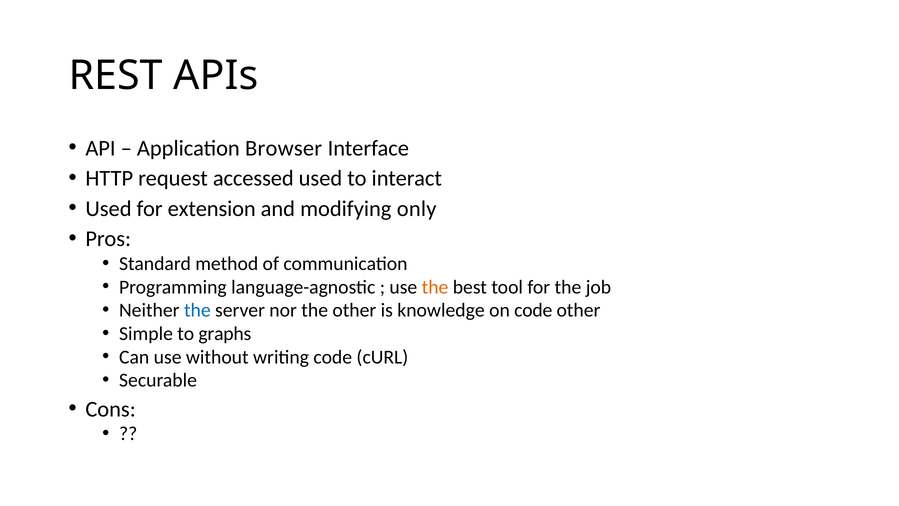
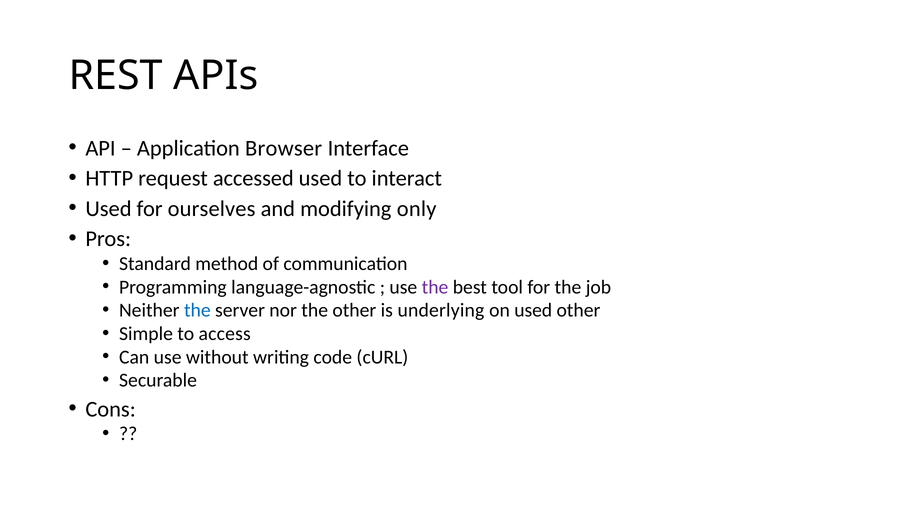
extension: extension -> ourselves (212, 209)
the colour: orange -> purple (435, 287)
knowledge: knowledge -> underlying (441, 310)
on code: code -> used (533, 310)
graphs: graphs -> access (225, 334)
